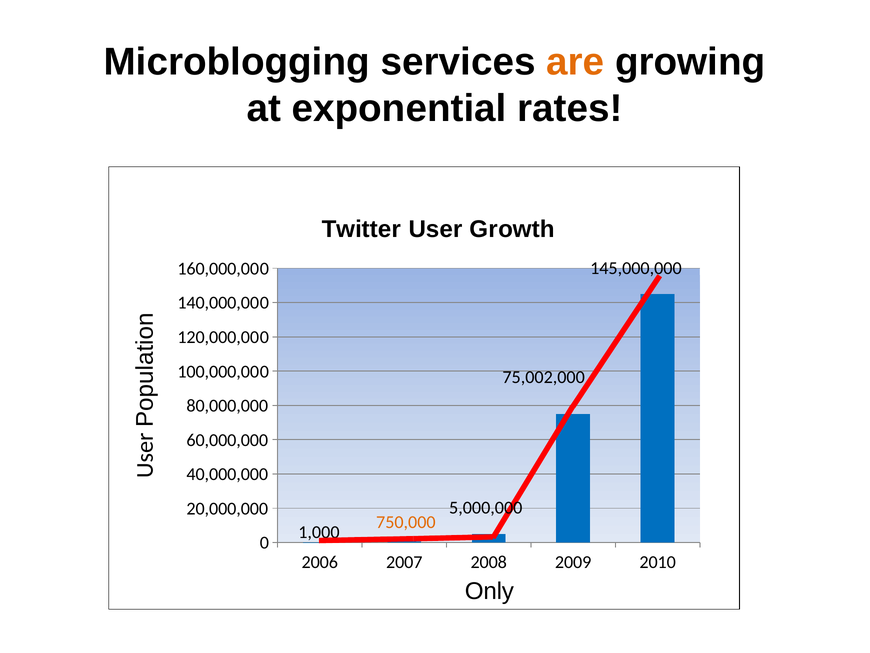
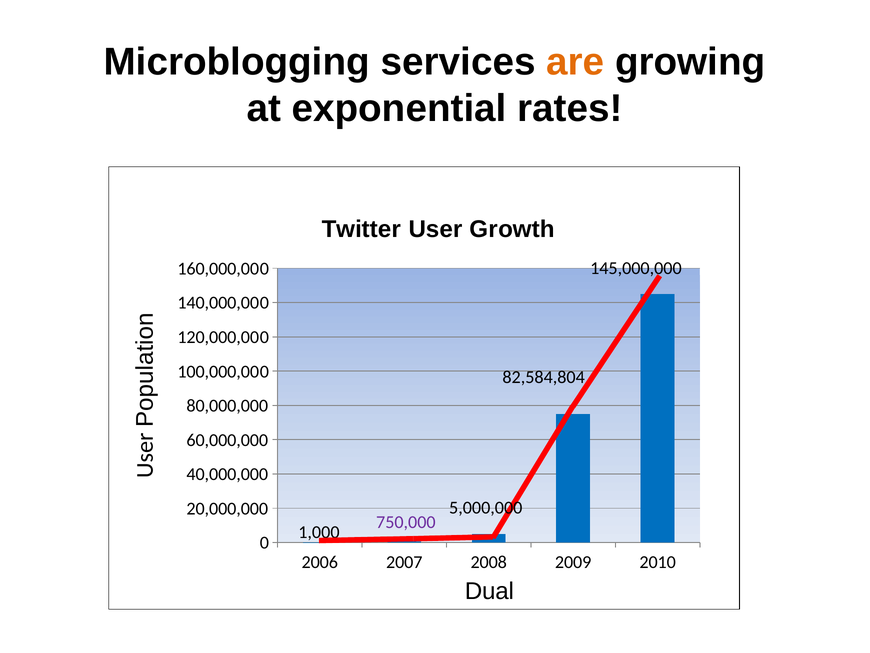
75,002,000: 75,002,000 -> 82,584,804 (544, 377)
750,000 colour: orange -> purple (406, 522)
Only: Only -> Dual (489, 591)
